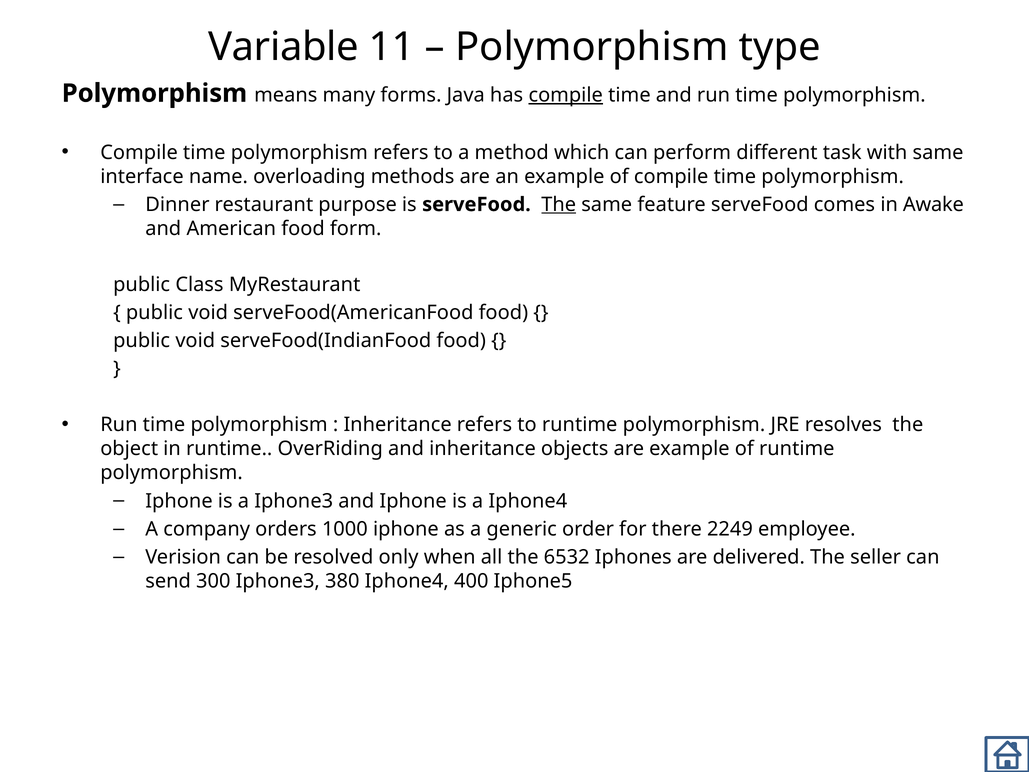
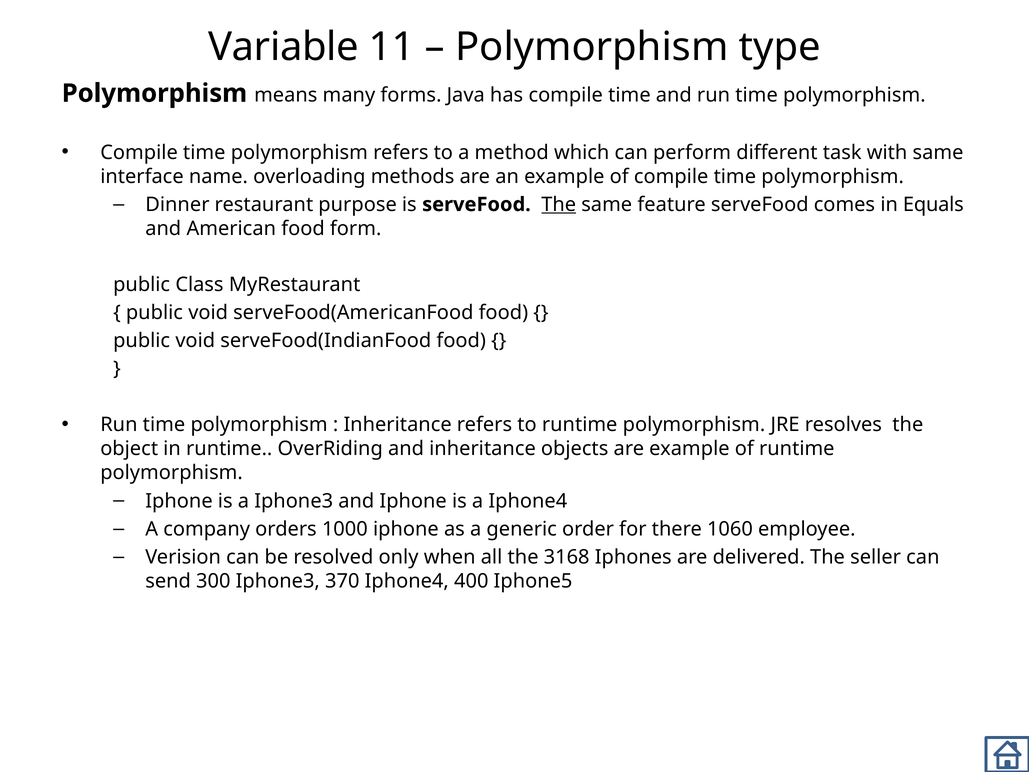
compile underline: present -> none (566, 95)
Awake: Awake -> Equals (933, 204)
2249: 2249 -> 1060 (730, 529)
6532: 6532 -> 3168 (567, 557)
380: 380 -> 370 (342, 581)
